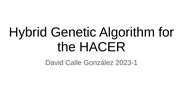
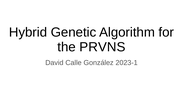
HACER: HACER -> PRVNS (102, 47)
